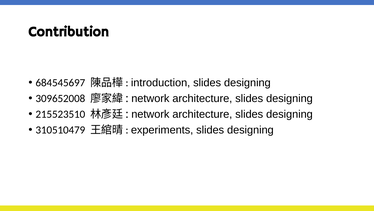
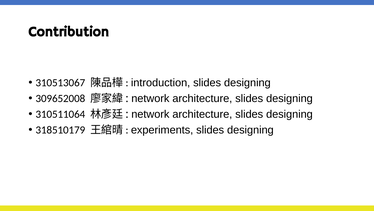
684545697: 684545697 -> 310513067 (60, 83)
215523510: 215523510 -> 310511064 (60, 114)
310510479: 310510479 -> 318510179 (60, 130)
